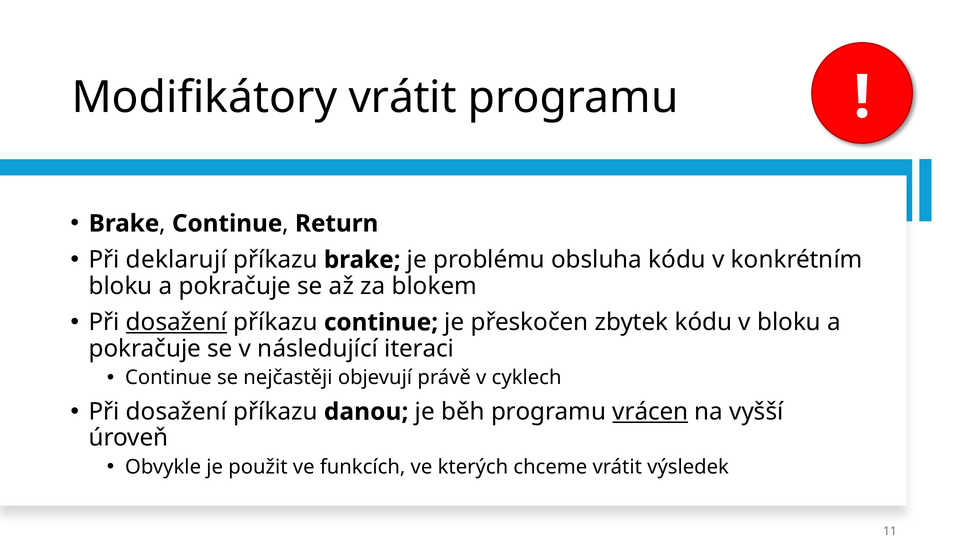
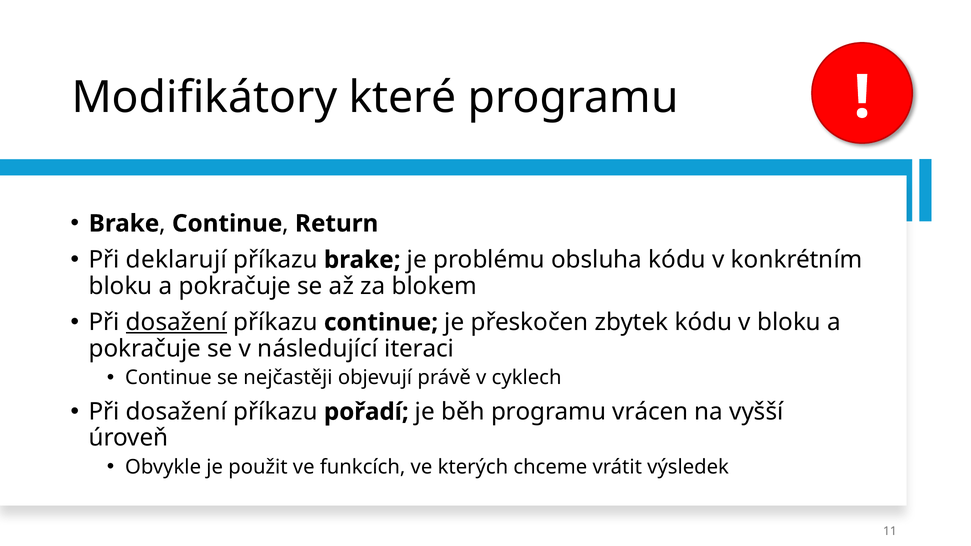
Modifikátory vrátit: vrátit -> které (403, 98)
danou: danou -> pořadí (366, 412)
vrácen underline: present -> none (650, 412)
